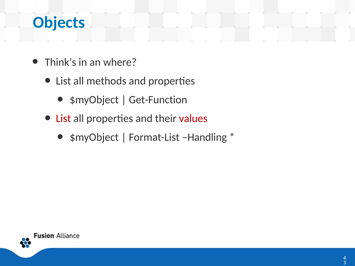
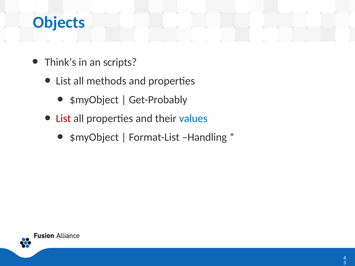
where: where -> scripts (120, 62)
Get-Function: Get-Function -> Get-Probably (158, 100)
values colour: red -> blue (193, 119)
